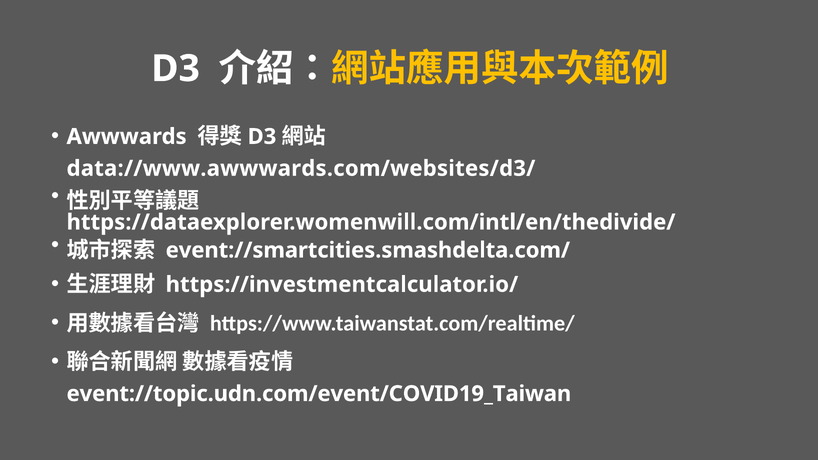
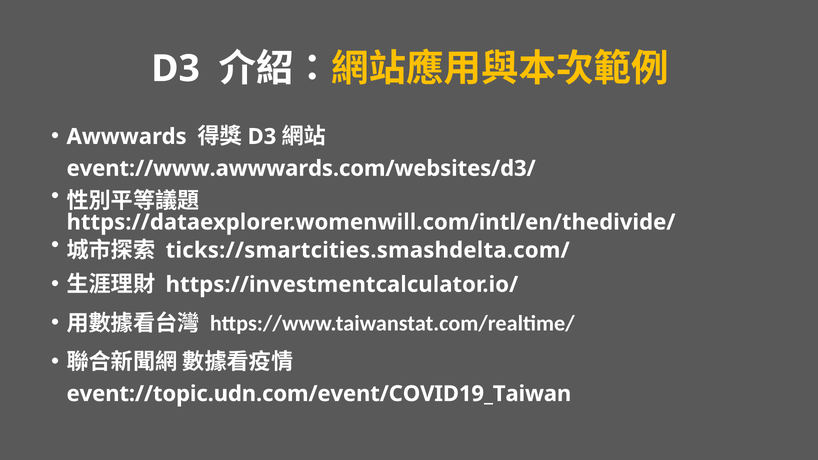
data://www.awwwards.com/websites/d3/: data://www.awwwards.com/websites/d3/ -> event://www.awwwards.com/websites/d3/ (301, 169)
event://smartcities.smashdelta.com/: event://smartcities.smashdelta.com/ -> ticks://smartcities.smashdelta.com/ (368, 250)
